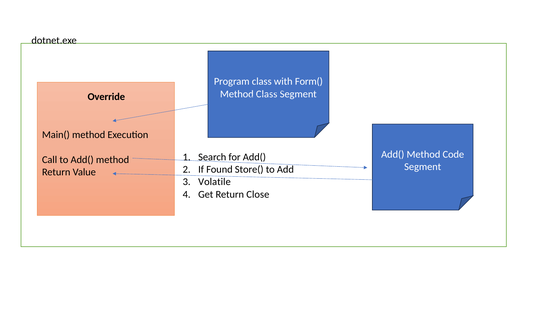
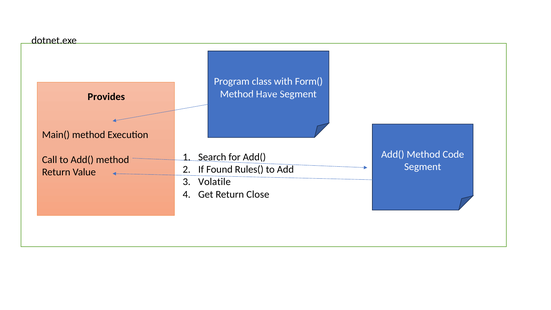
Method Class: Class -> Have (267, 94)
Override: Override -> Provides (106, 97)
Store(: Store( -> Rules( (249, 169)
